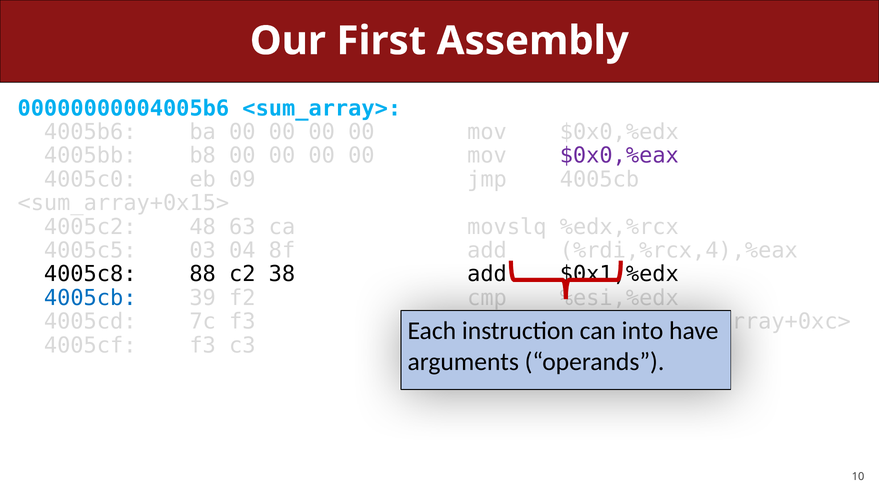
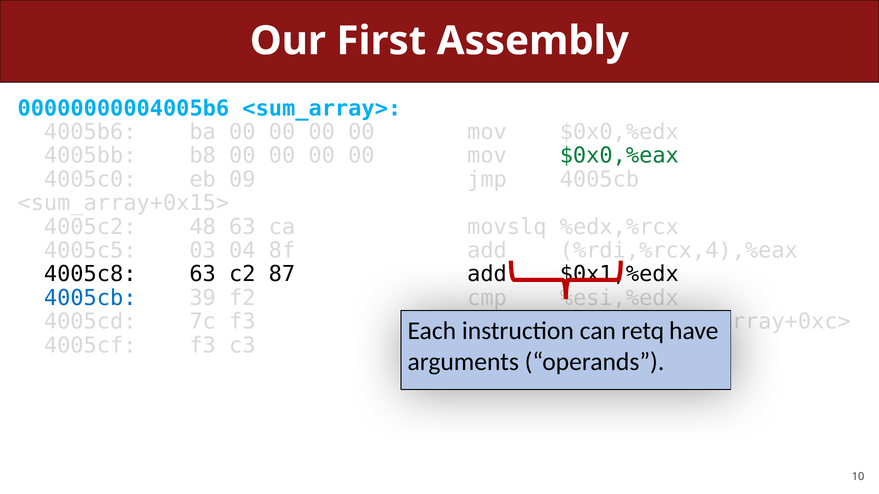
$0x0,%eax colour: purple -> green (619, 156)
4005c8 88: 88 -> 63 (203, 274)
38: 38 -> 87 (282, 274)
into: into -> retq (643, 331)
